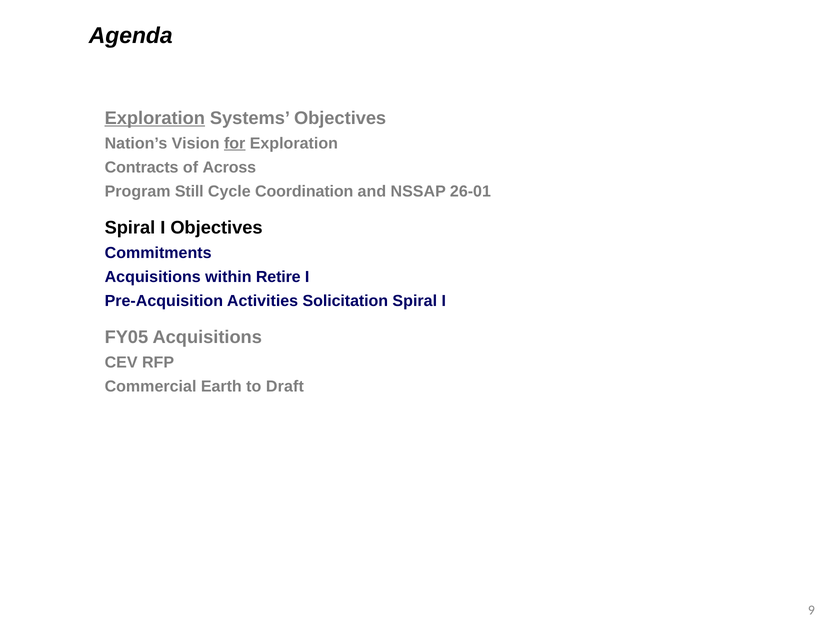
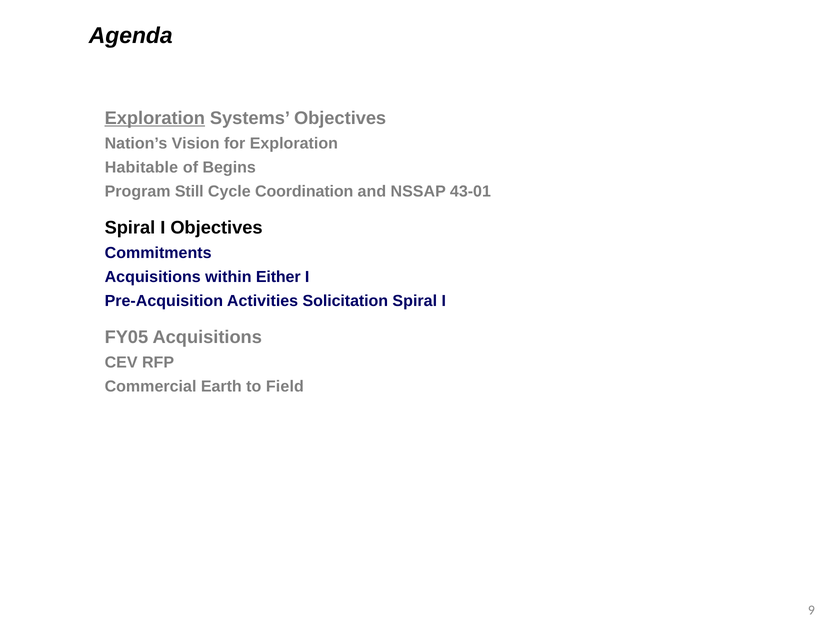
for underline: present -> none (235, 143)
Contracts: Contracts -> Habitable (141, 167)
Across: Across -> Begins (229, 167)
26-01: 26-01 -> 43-01 (470, 191)
Retire: Retire -> Either (278, 277)
Draft: Draft -> Field (285, 387)
